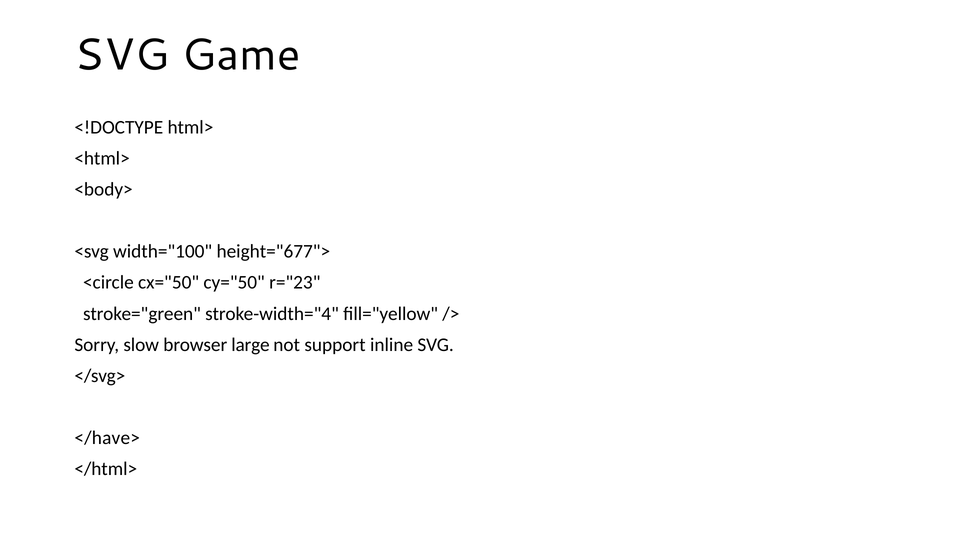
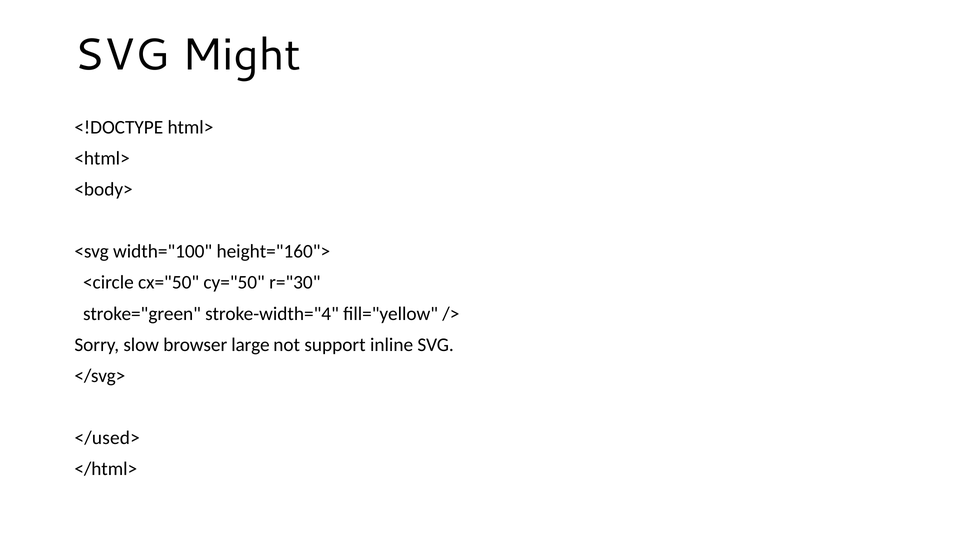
Game: Game -> Might (241, 55)
height="677">: height="677"> -> height="160"> (273, 252)
r="23: r="23 -> r="30 (295, 283)
</have>: </have> -> </used> (107, 438)
